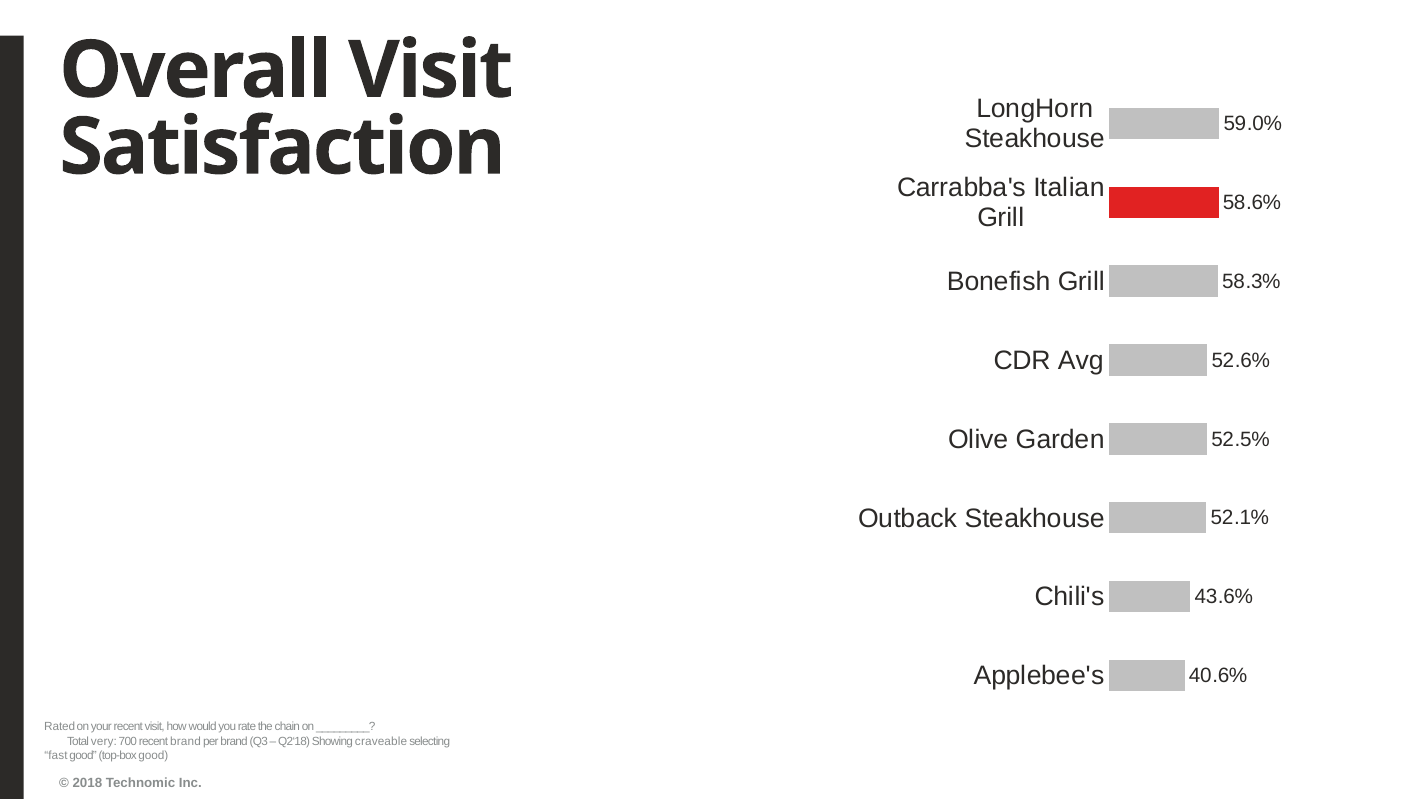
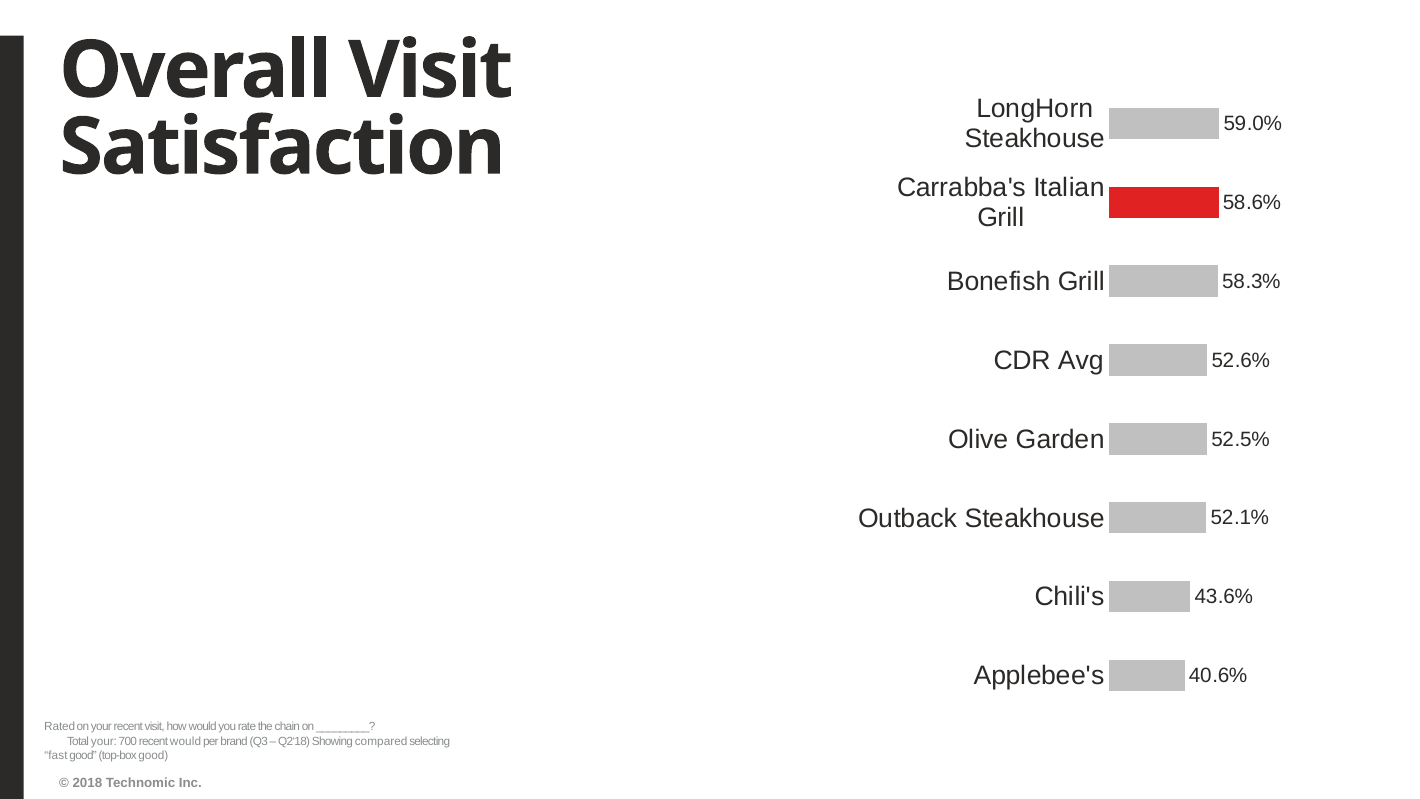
Total very: very -> your (104, 741)
recent brand: brand -> would (186, 741)
craveable: craveable -> compared (381, 741)
